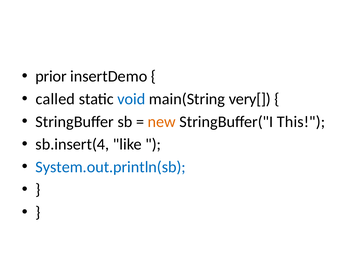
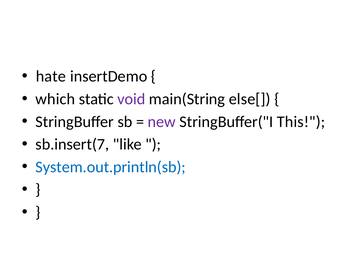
prior: prior -> hate (51, 76)
called: called -> which (55, 99)
void colour: blue -> purple (131, 99)
very[: very[ -> else[ (250, 99)
new colour: orange -> purple (162, 122)
sb.insert(4: sb.insert(4 -> sb.insert(7 (72, 144)
